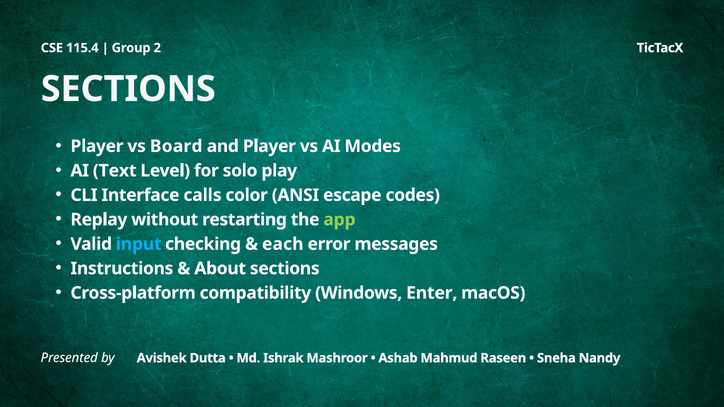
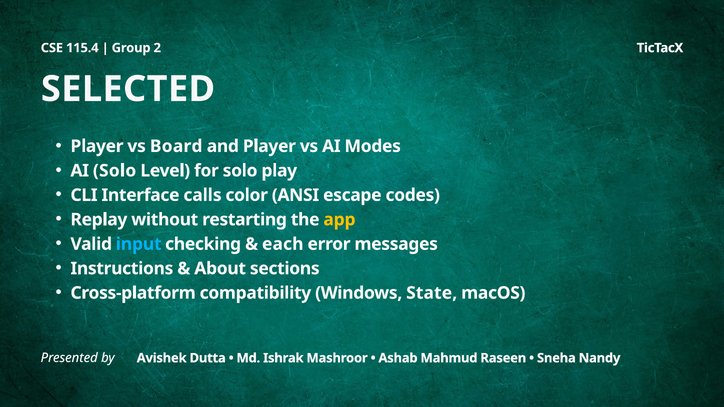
SECTIONS: SECTIONS -> SELECTED (128, 89)
AI Text: Text -> Solo (115, 171)
app colour: light green -> yellow (339, 220)
Enter: Enter -> State (432, 293)
